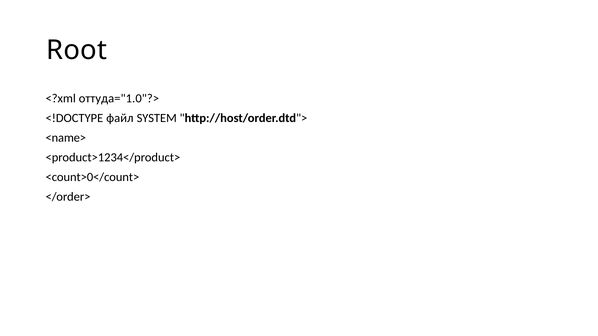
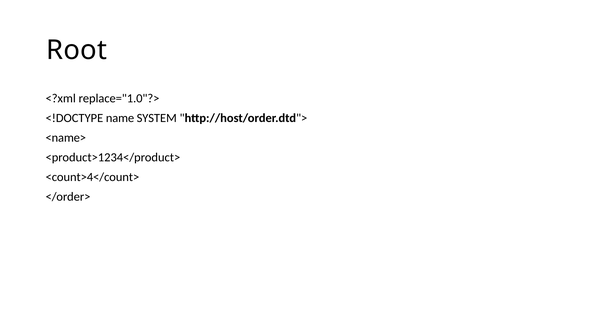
оттуда="1.0"?>: оттуда="1.0"?> -> replace="1.0"?> (119, 98)
файл: файл -> name (120, 118)
<count>0</count>: <count>0</count> -> <count>4</count> (92, 177)
